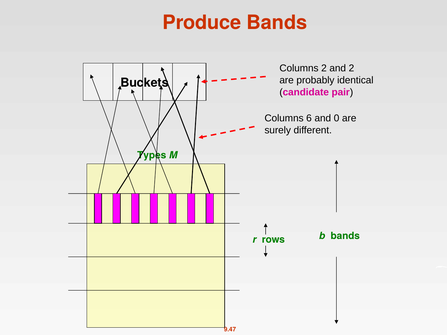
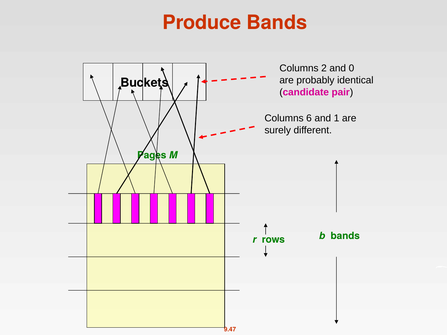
and 2: 2 -> 0 (352, 68)
0: 0 -> 1 (337, 118)
Types: Types -> Pages (152, 155)
